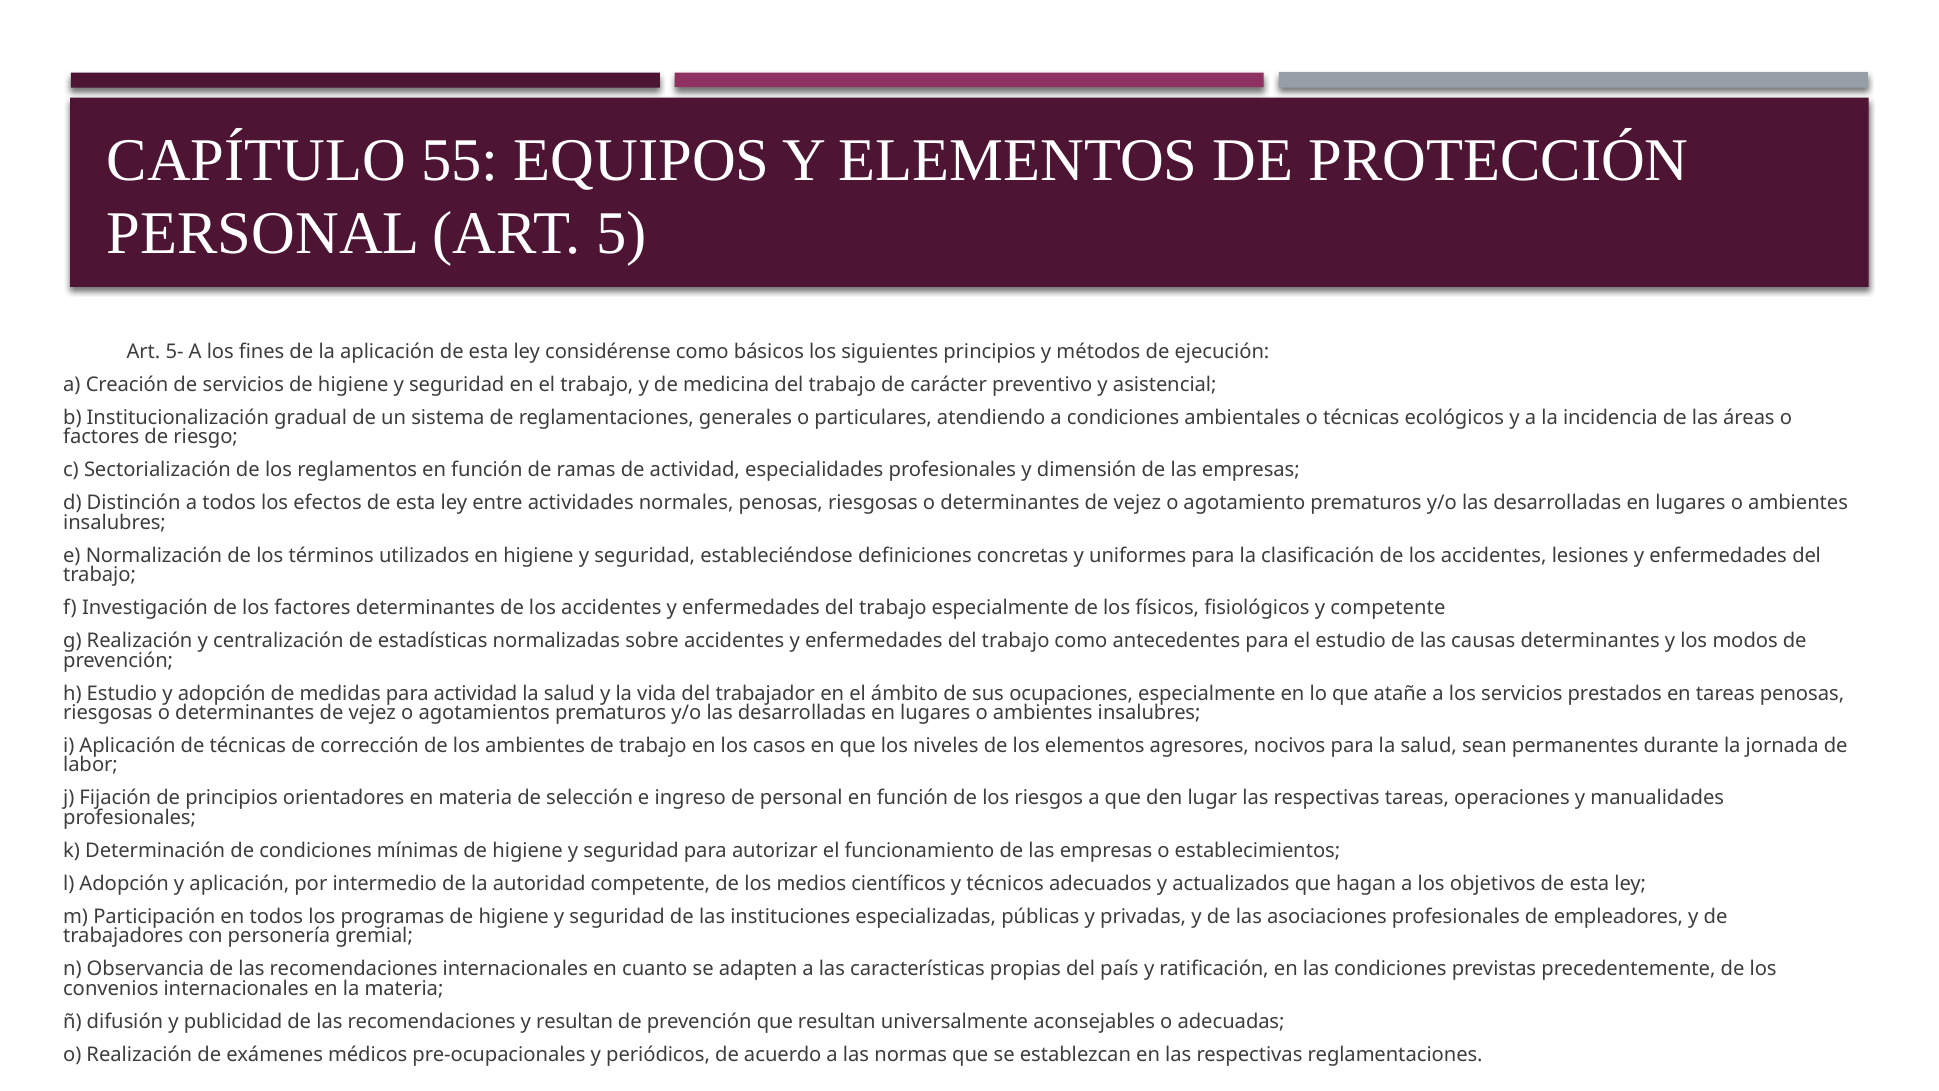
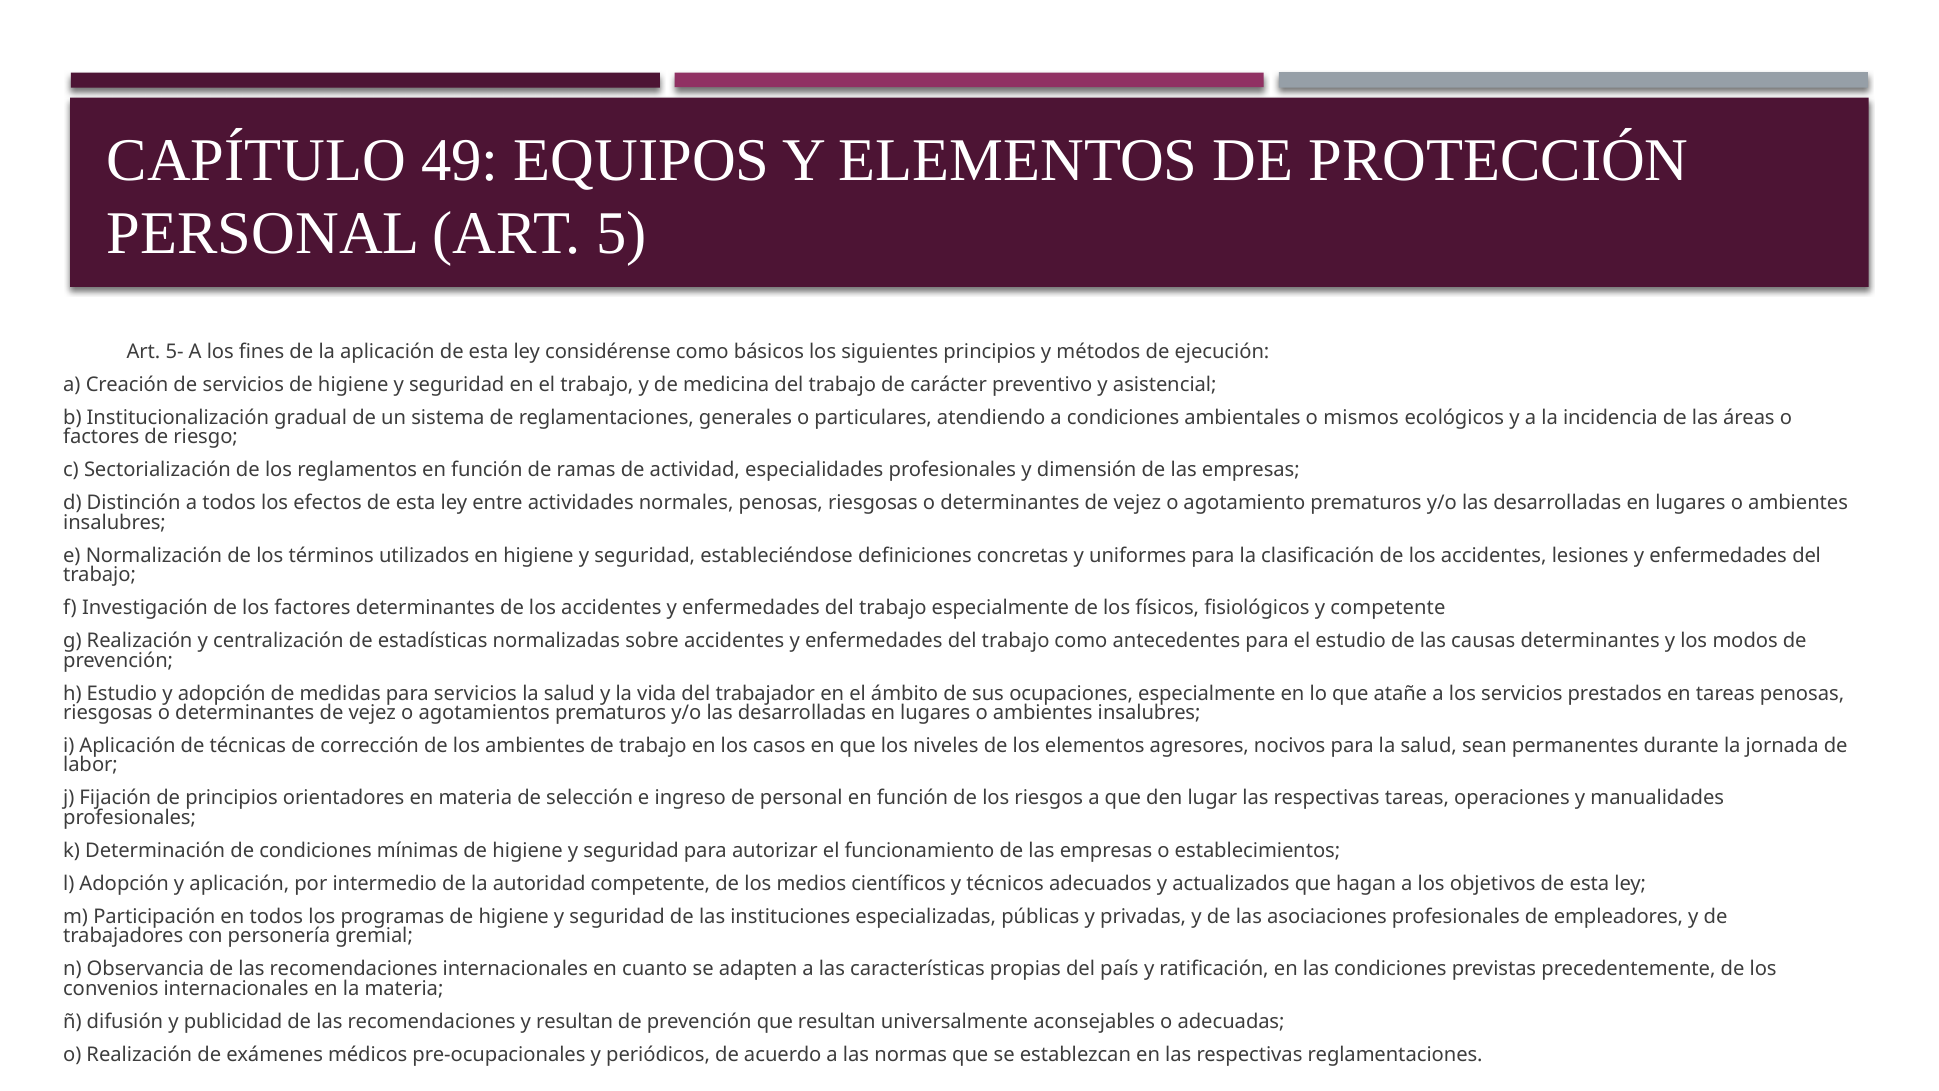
55: 55 -> 49 (460, 161)
o técnicas: técnicas -> mismos (1361, 418)
para actividad: actividad -> servicios (475, 693)
